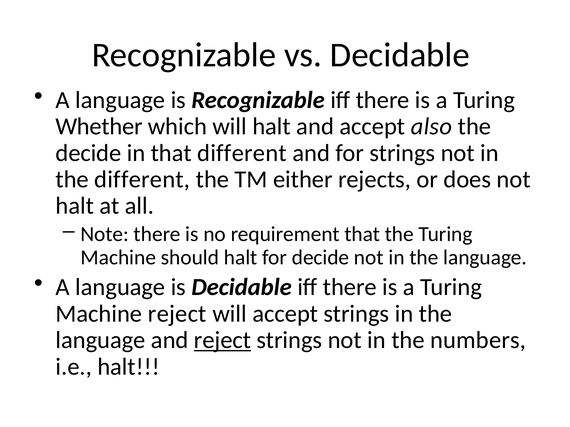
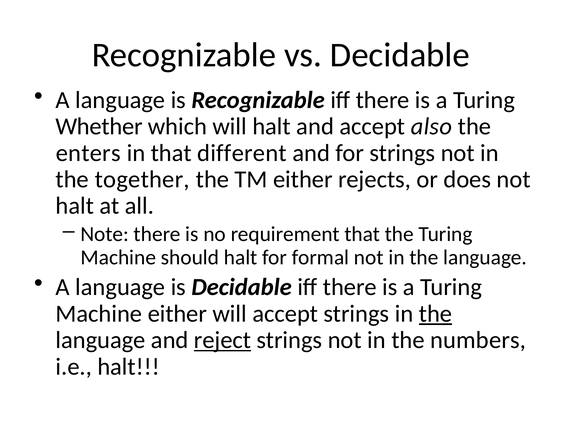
decide: decide -> enters (88, 153)
the different: different -> together (142, 180)
for decide: decide -> formal (320, 258)
Machine reject: reject -> either (177, 314)
the underline: none -> present (435, 314)
